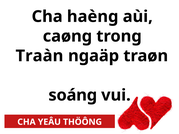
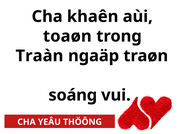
haèng: haèng -> khaên (93, 17)
caøng: caøng -> toaøn (67, 36)
